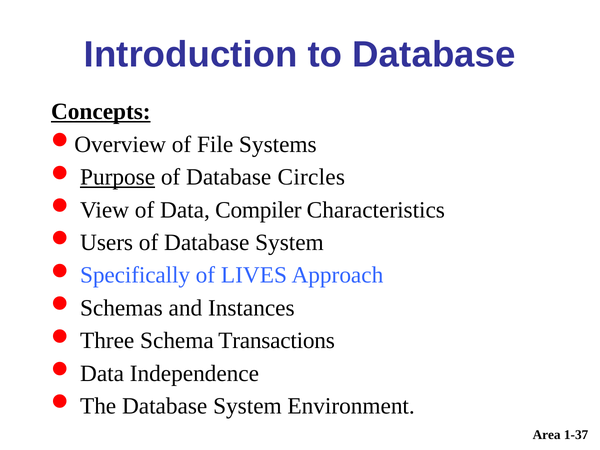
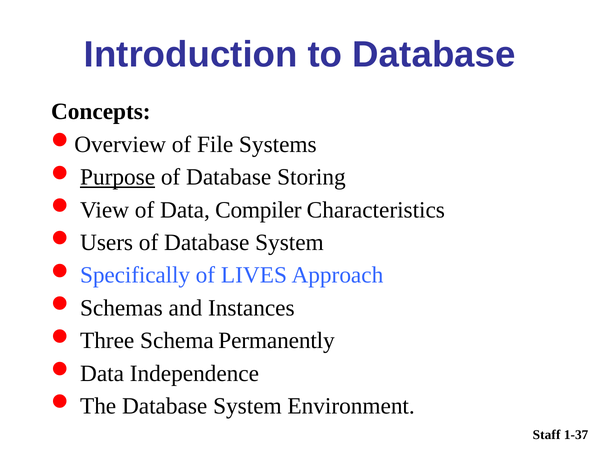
Concepts underline: present -> none (101, 112)
Circles: Circles -> Storing (311, 177)
Transactions: Transactions -> Permanently (277, 341)
Area: Area -> Staff (547, 435)
